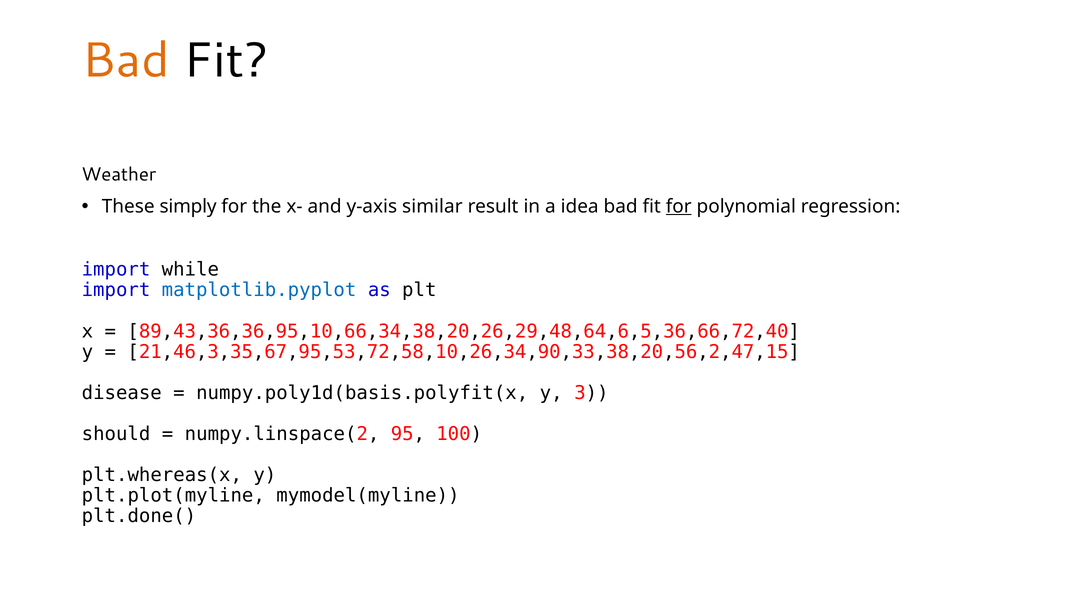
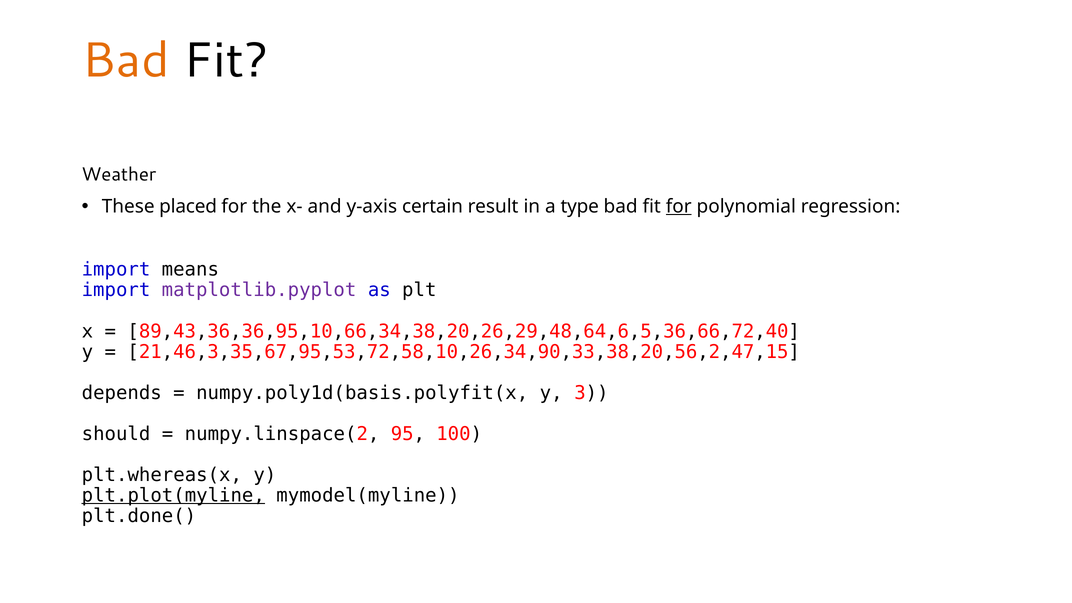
simply: simply -> placed (188, 206)
similar: similar -> certain (433, 206)
idea: idea -> type (580, 206)
while: while -> means (190, 270)
matplotlib.pyplot colour: blue -> purple (259, 290)
disease: disease -> depends (122, 393)
plt.plot(myline underline: none -> present (173, 495)
